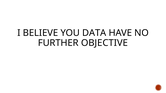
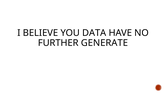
OBJECTIVE: OBJECTIVE -> GENERATE (104, 43)
